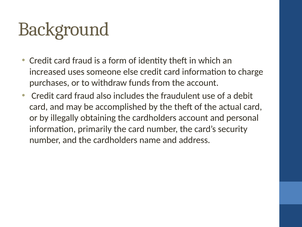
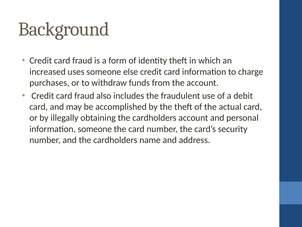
information primarily: primarily -> someone (95, 129)
